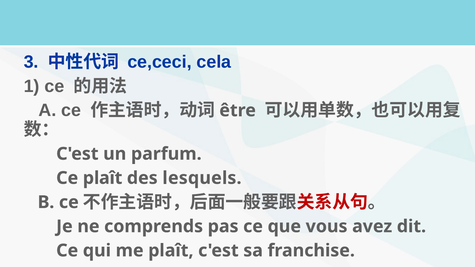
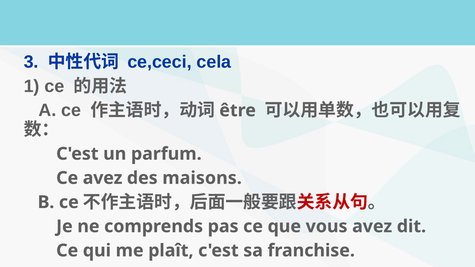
Ce plaît: plaît -> avez (103, 178)
lesquels: lesquels -> maisons (202, 178)
